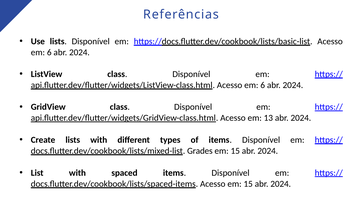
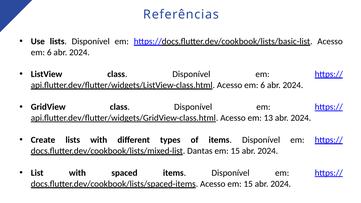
Grades: Grades -> Dantas (200, 151)
